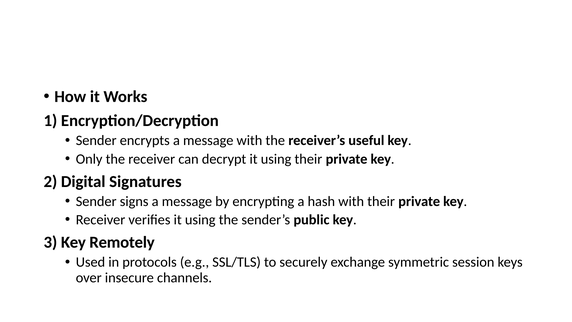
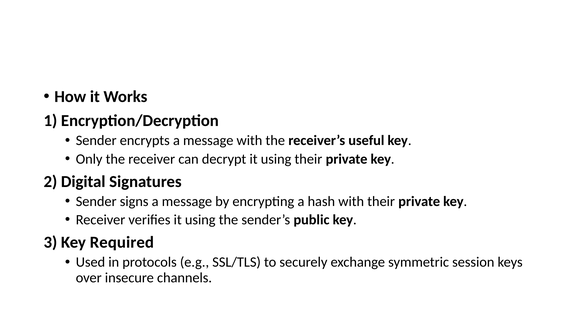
Remotely: Remotely -> Required (122, 242)
